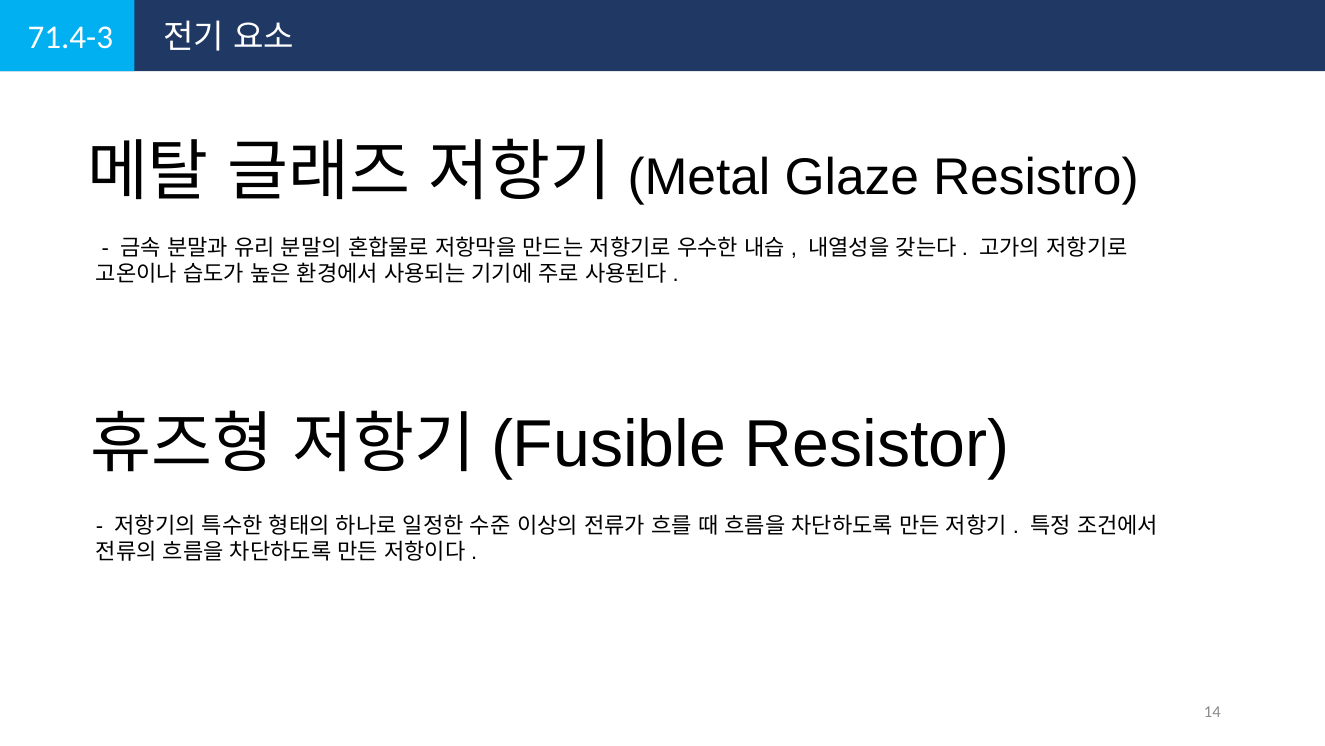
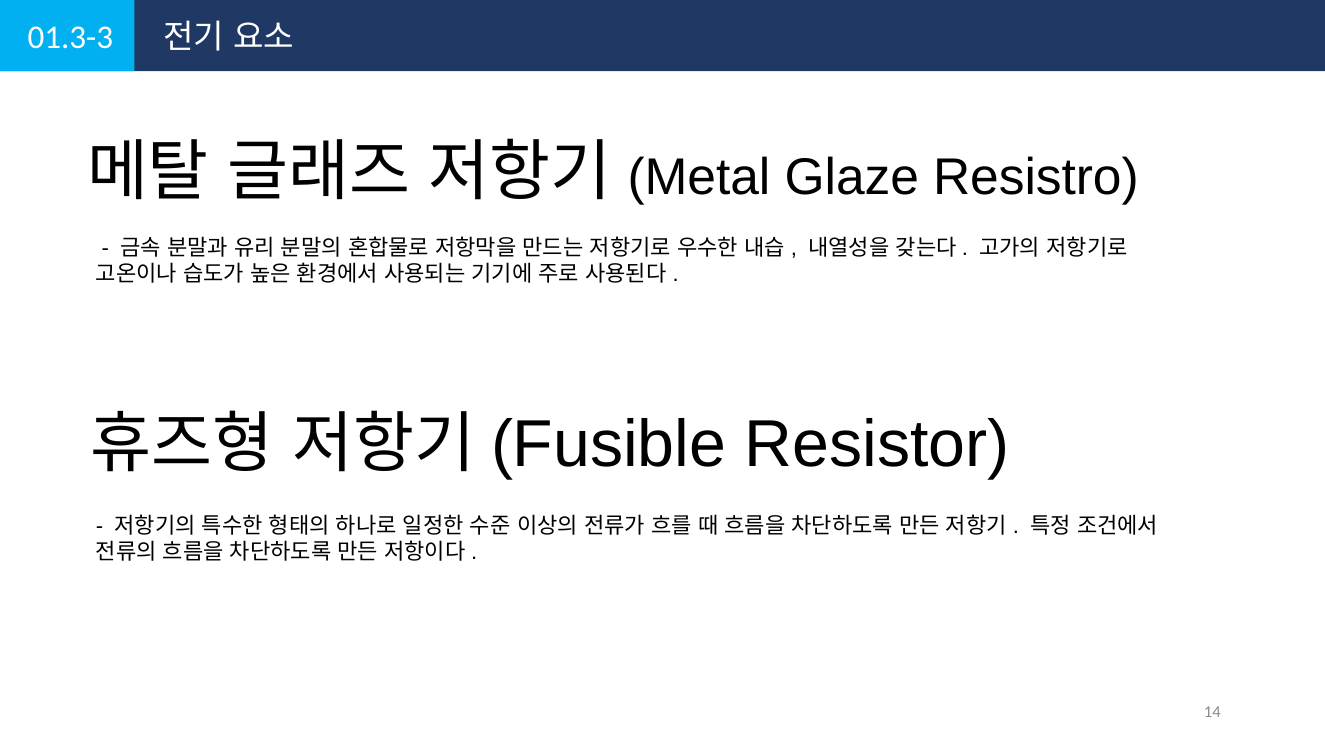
71.4-3: 71.4-3 -> 01.3-3 (70, 37)
